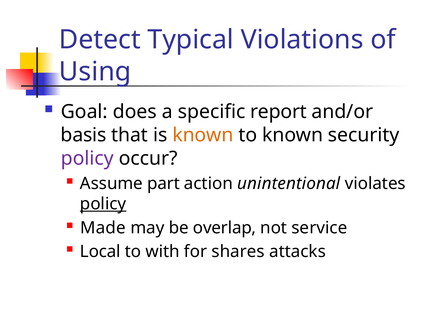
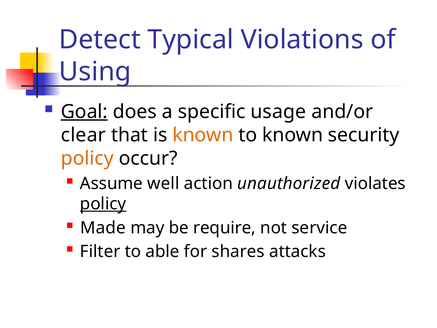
Goal underline: none -> present (84, 112)
report: report -> usage (278, 112)
basis: basis -> clear (83, 135)
policy colour: purple -> orange (87, 158)
part: part -> well (163, 183)
unintentional: unintentional -> unauthorized (289, 183)
overlap: overlap -> require (225, 228)
Local: Local -> Filter (100, 251)
with: with -> able (163, 251)
